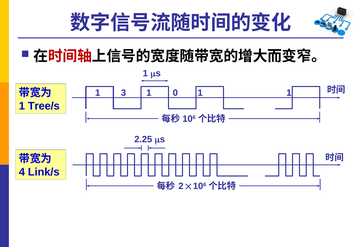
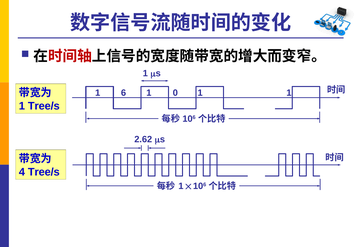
3: 3 -> 6 (123, 93)
2.25: 2.25 -> 2.62 (143, 139)
4 Link/s: Link/s -> Tree/s (44, 172)
2: 2 -> 1 (181, 186)
